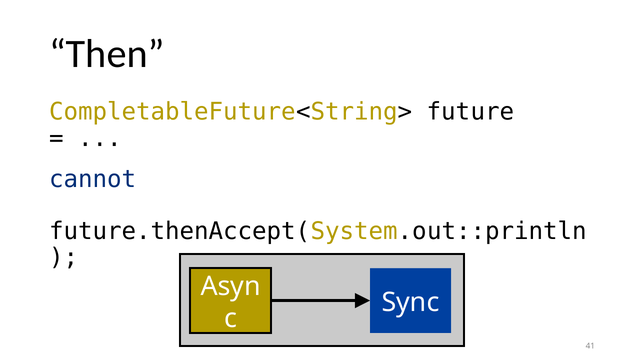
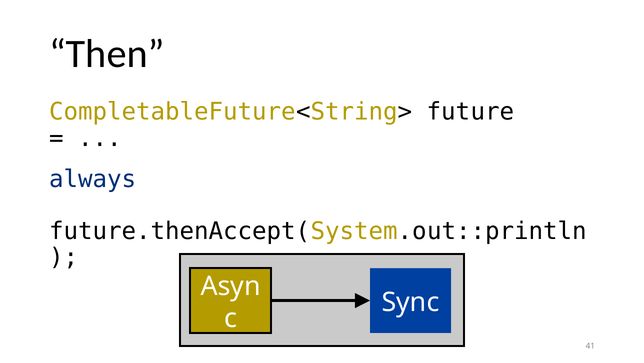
cannot: cannot -> always (93, 179)
